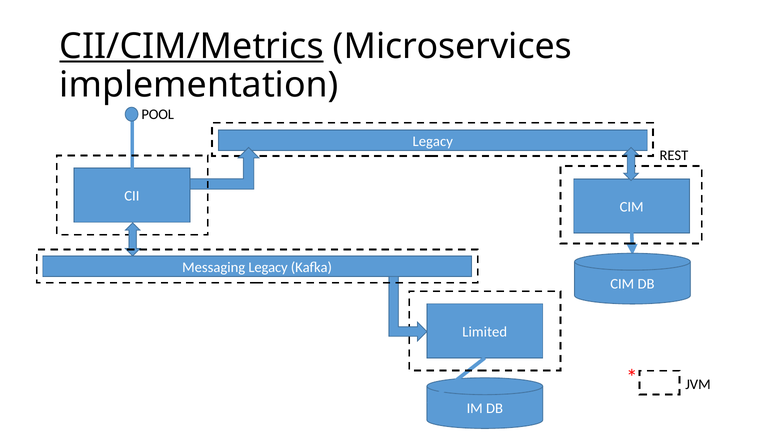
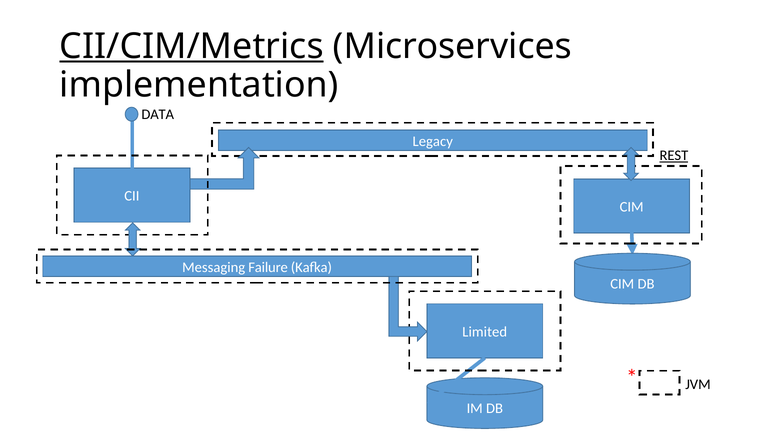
POOL: POOL -> DATA (158, 114)
REST underline: none -> present (674, 156)
Messaging Legacy: Legacy -> Failure (268, 267)
